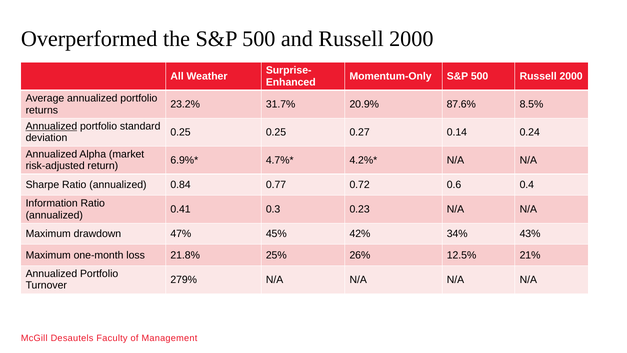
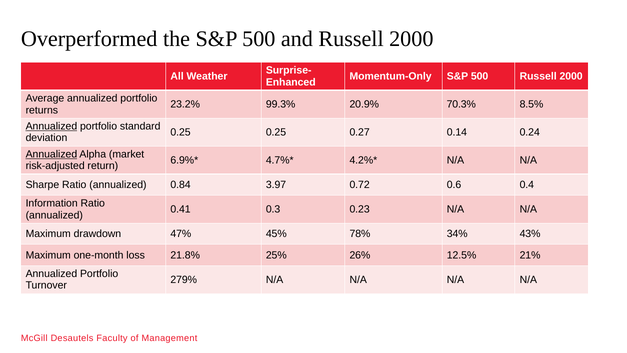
31.7%: 31.7% -> 99.3% (281, 104)
87.6%: 87.6% -> 70.3% (461, 104)
Annualized underline: none -> present (51, 154)
0.77: 0.77 -> 3.97 (276, 185)
42%: 42% -> 78% (360, 234)
